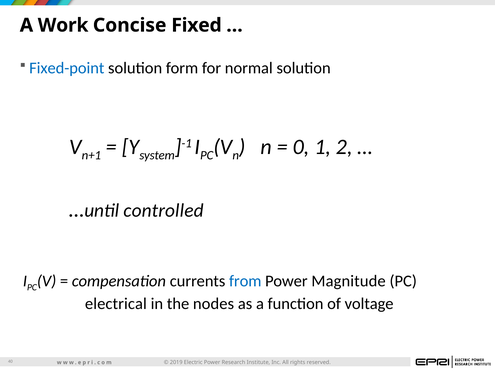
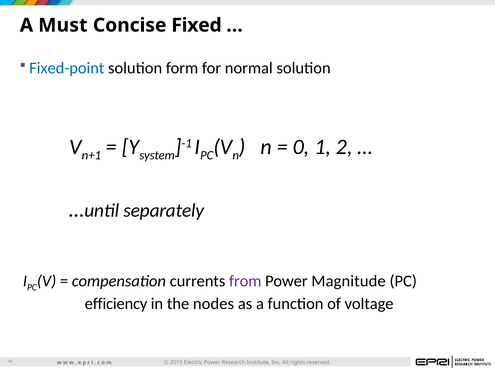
Work: Work -> Must (63, 25)
controlled: controlled -> separately (164, 211)
from colour: blue -> purple (245, 281)
electrical: electrical -> efficiency (116, 304)
